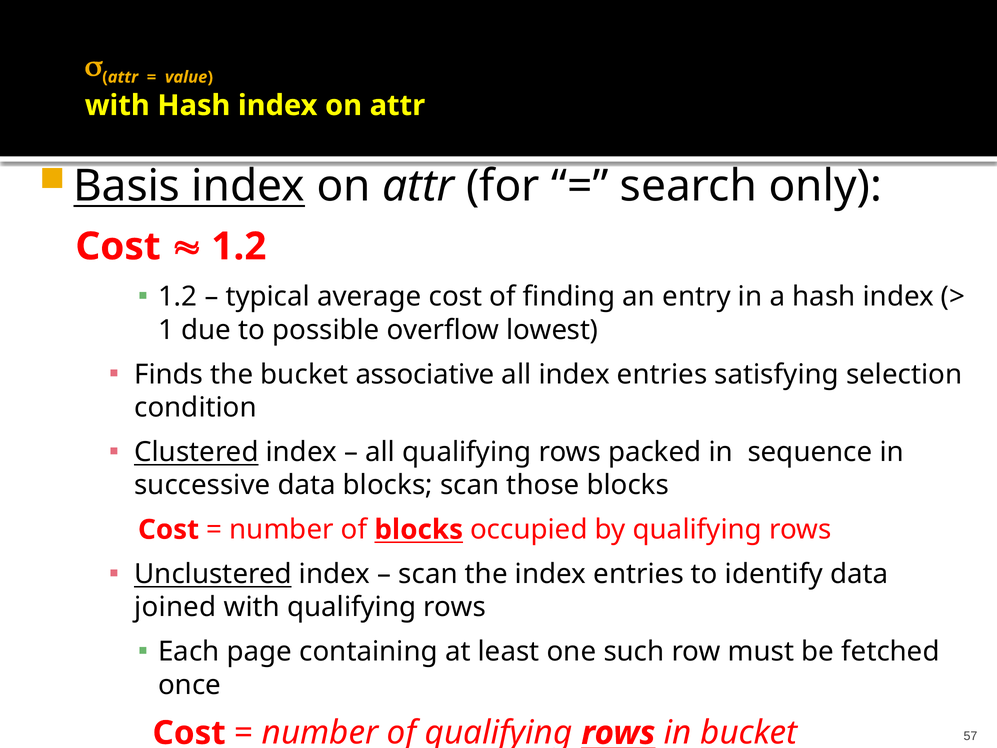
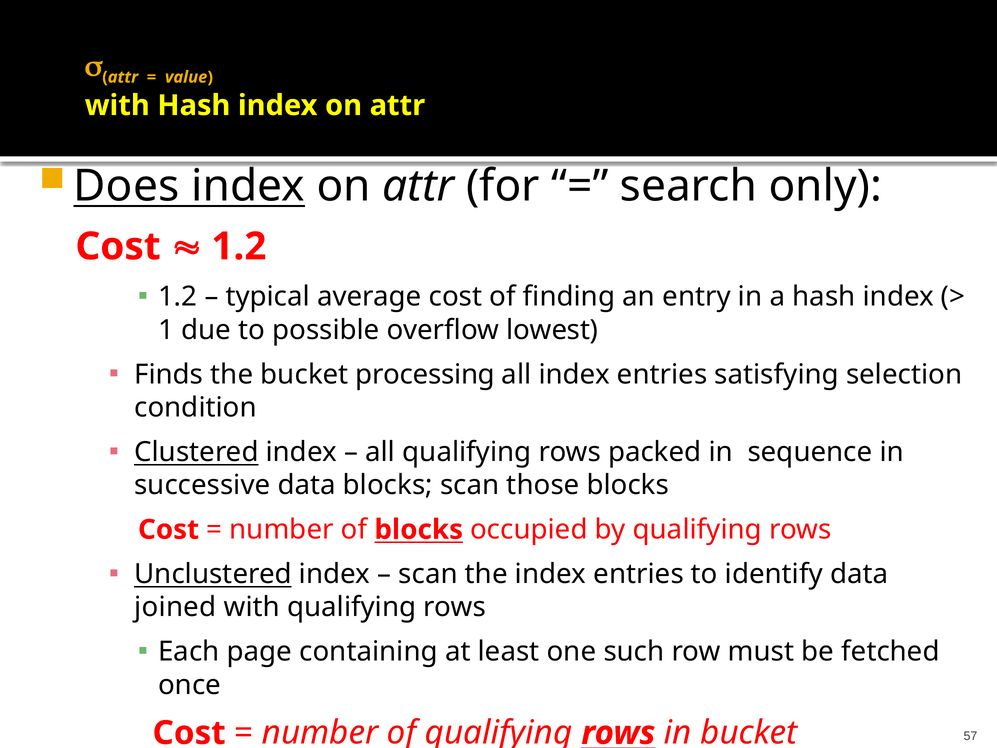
Basis: Basis -> Does (126, 186)
associative: associative -> processing (425, 374)
